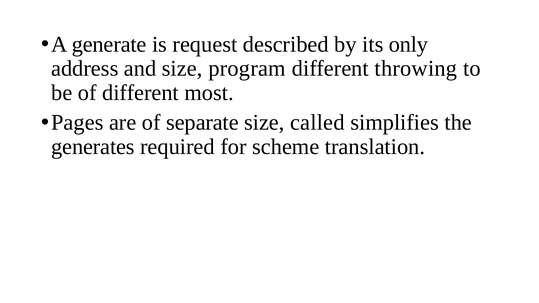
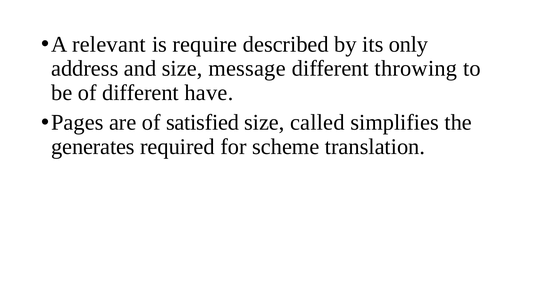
generate: generate -> relevant (109, 44)
request: request -> require (205, 44)
program: program -> message (247, 69)
most: most -> have (209, 93)
separate: separate -> satisfied (202, 123)
